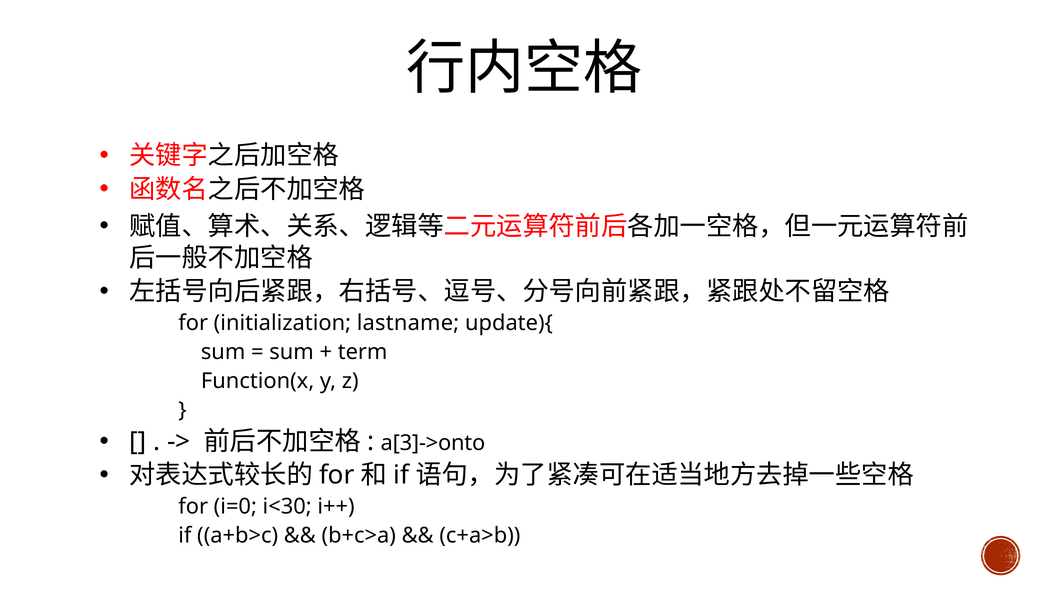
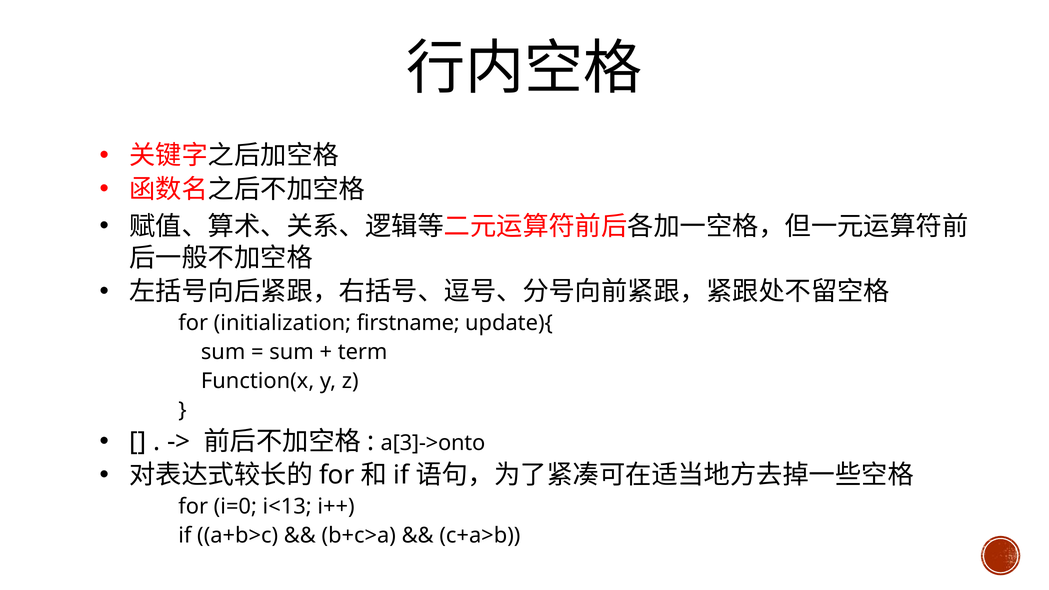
lastname: lastname -> firstname (408, 323)
i<30: i<30 -> i<13 (287, 507)
